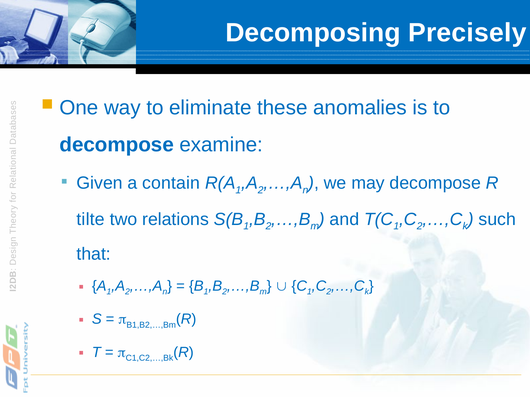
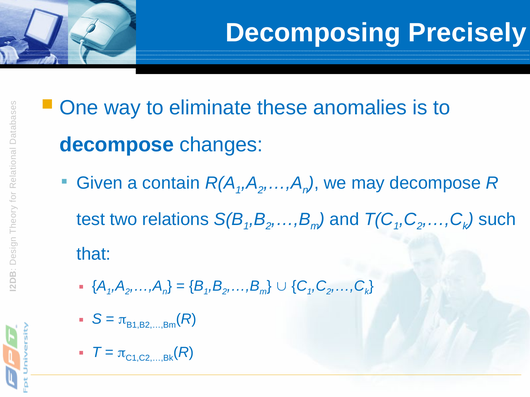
examine: examine -> changes (221, 145)
tilte: tilte -> test (91, 220)
